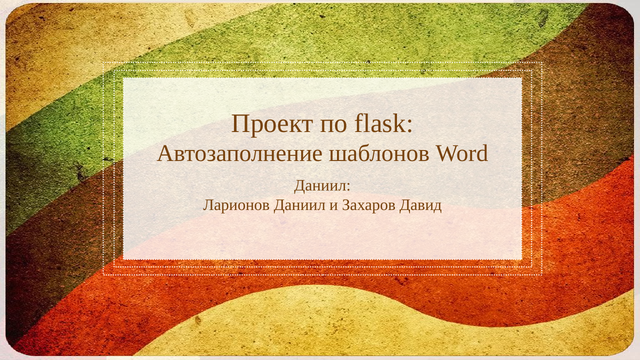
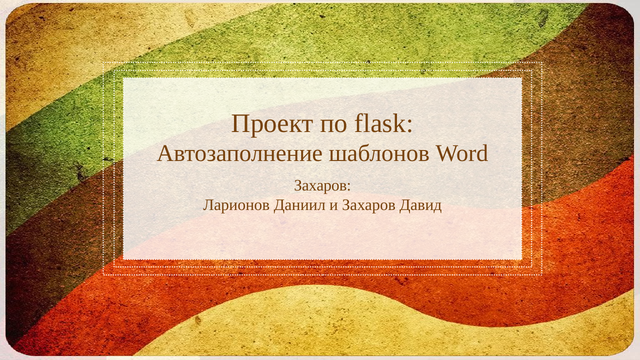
Даниил: Даниил -> Захаров (323, 186)
